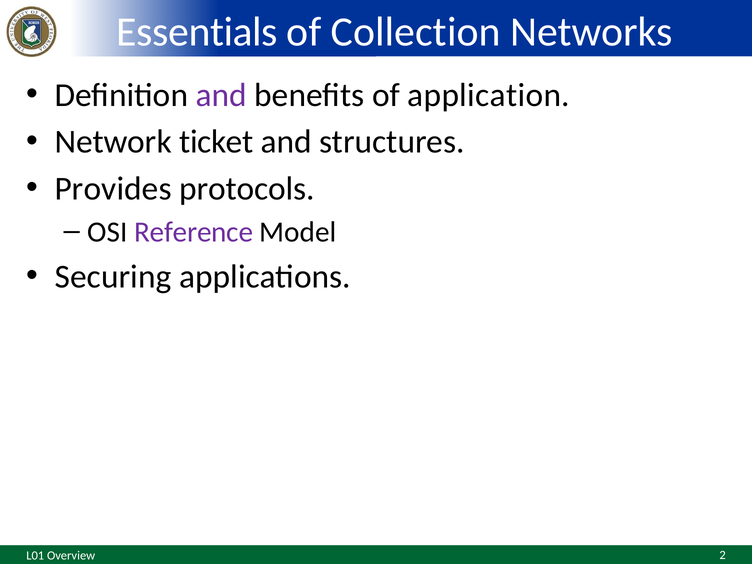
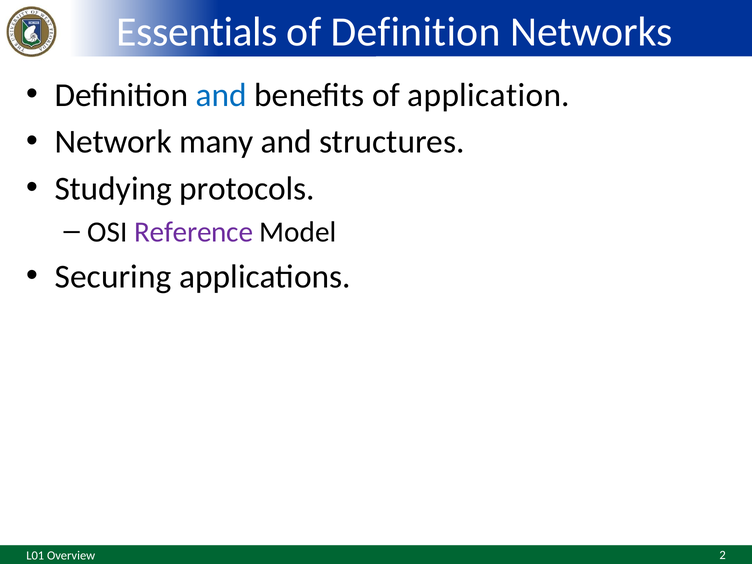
of Collection: Collection -> Definition (416, 32)
and colour: purple -> blue (221, 95)
ticket: ticket -> many (216, 142)
Provides: Provides -> Studying (113, 189)
